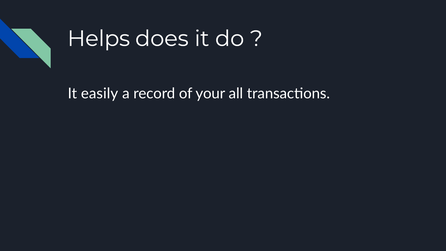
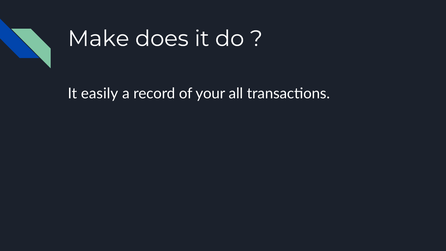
Helps: Helps -> Make (98, 39)
